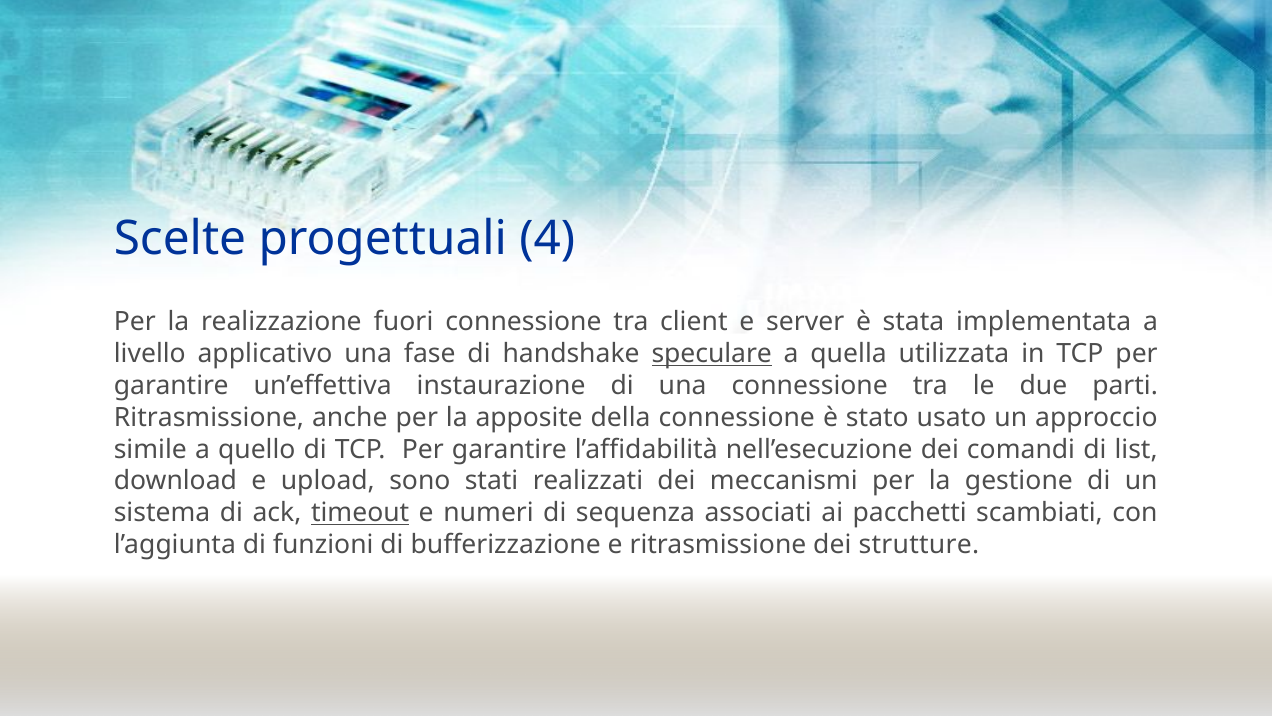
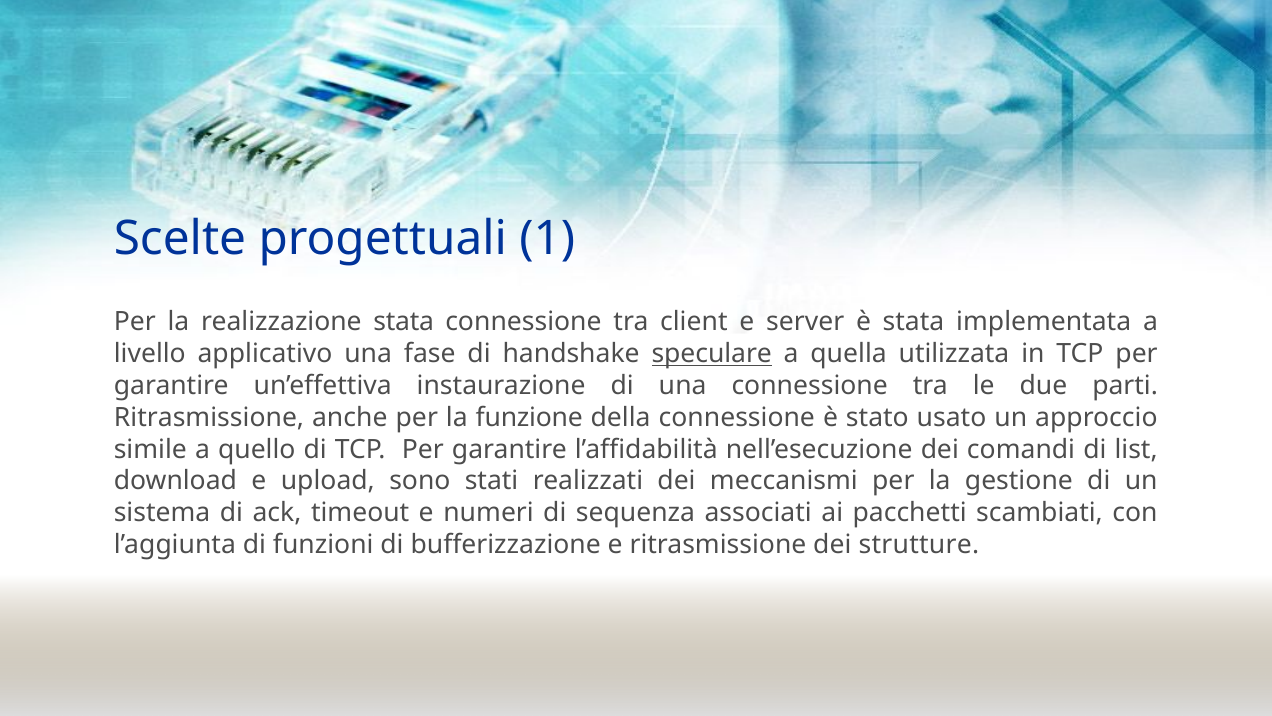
4: 4 -> 1 (547, 239)
realizzazione fuori: fuori -> stata (404, 322)
apposite: apposite -> funzione (529, 417)
timeout underline: present -> none (360, 513)
